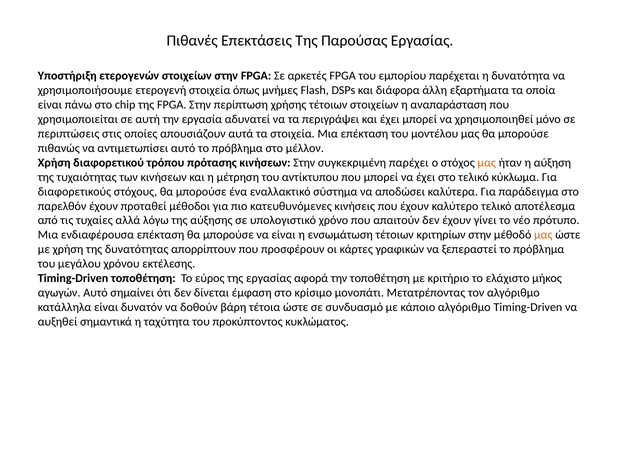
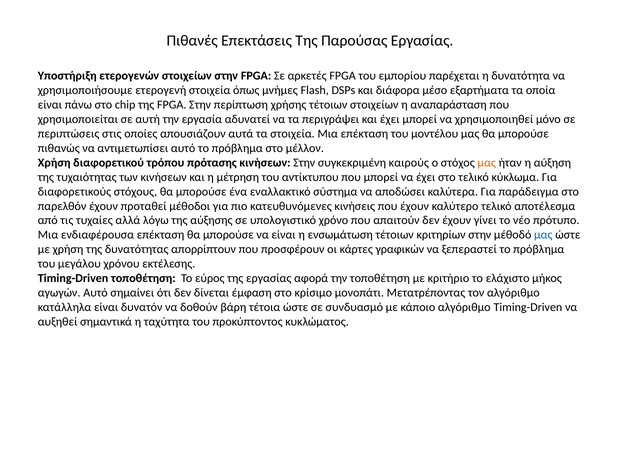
άλλη: άλλη -> μέσο (435, 90)
παρέχει: παρέχει -> καιρούς (409, 163)
μας colour: orange -> blue (543, 235)
